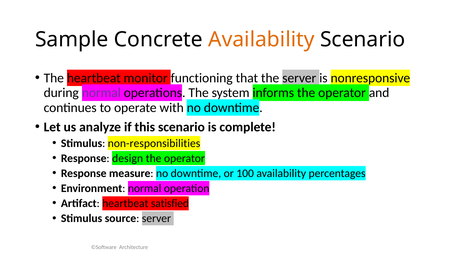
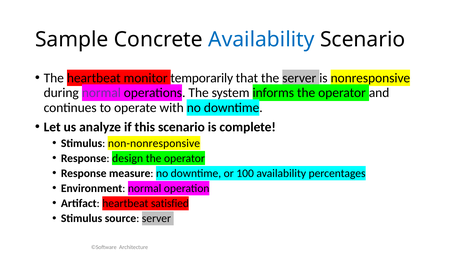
Availability colour: orange -> blue (261, 40)
functioning: functioning -> temporarily (202, 78)
non-responsibilities: non-responsibilities -> non-nonresponsive (154, 143)
